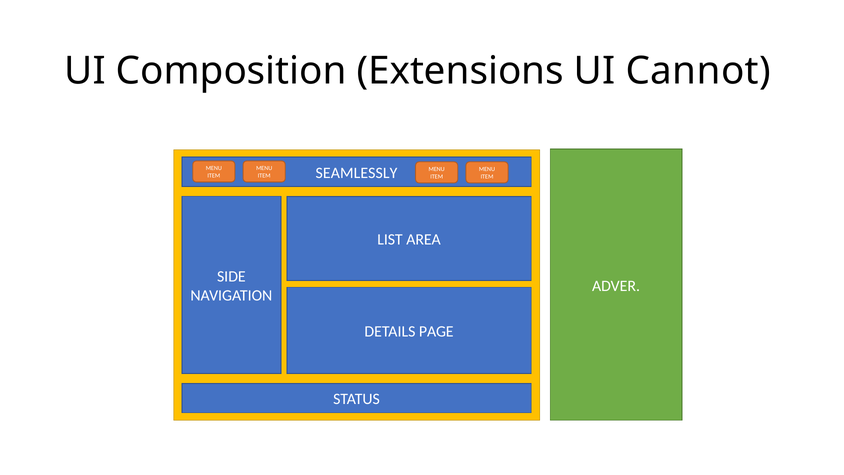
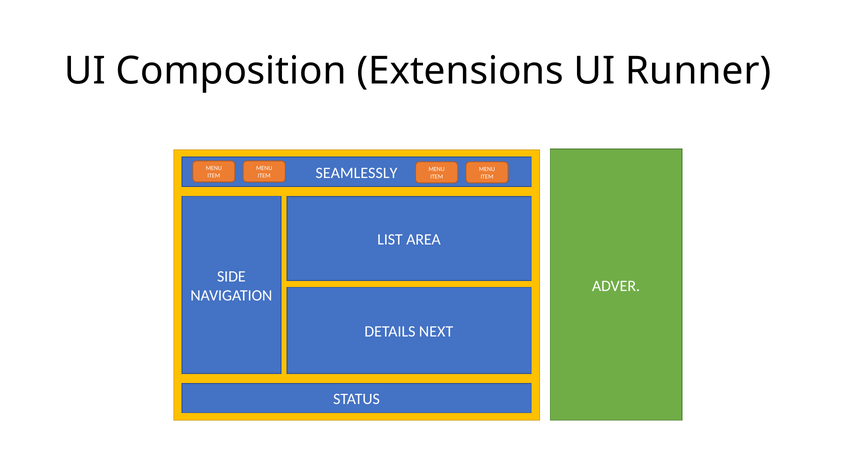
Cannot: Cannot -> Runner (698, 71)
PAGE: PAGE -> NEXT (436, 331)
